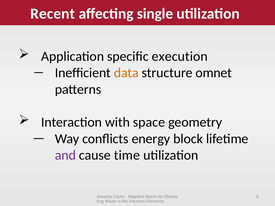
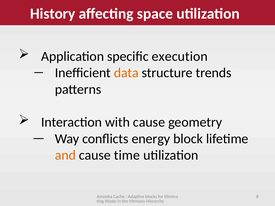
Recent: Recent -> History (53, 14)
single: single -> space (155, 14)
omnet: omnet -> trends (214, 73)
with space: space -> cause (149, 122)
and colour: purple -> orange (65, 155)
